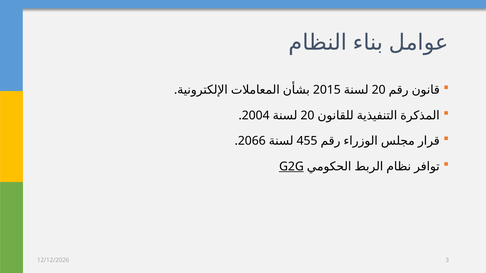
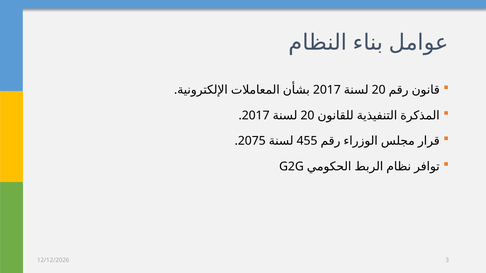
2015: 2015 -> 2017 (327, 90)
2004: 2004 -> 2017 (256, 116)
2066: 2066 -> 2075 (252, 141)
G2G underline: present -> none (291, 167)
